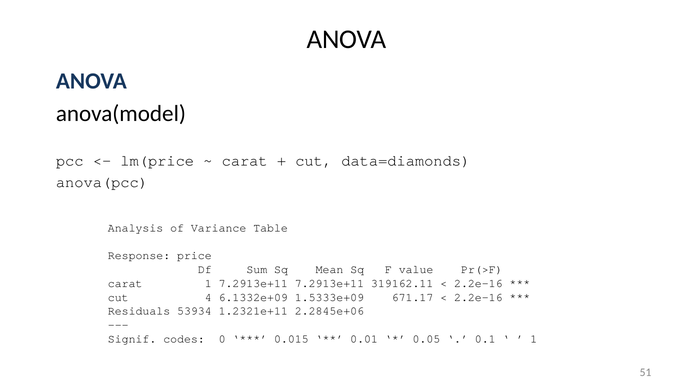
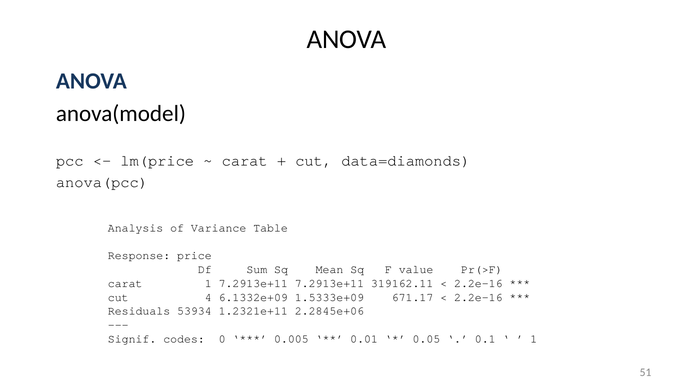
0.015: 0.015 -> 0.005 (291, 339)
